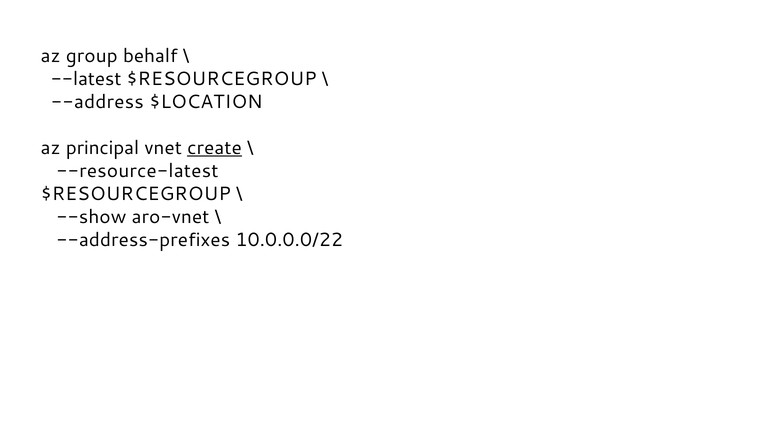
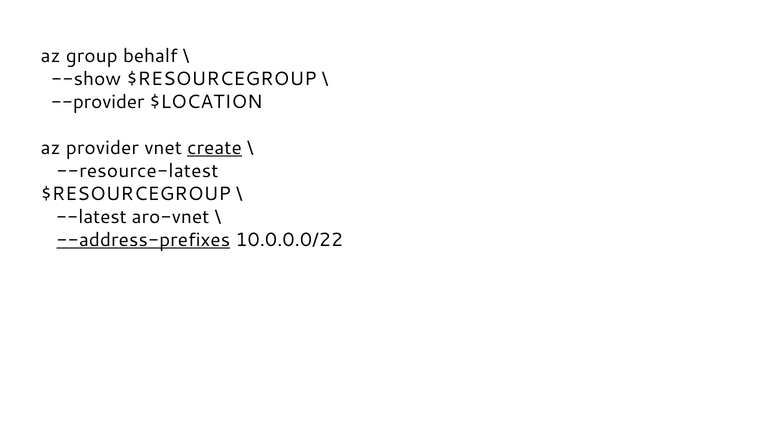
--latest: --latest -> --show (86, 79)
--address: --address -> --provider (98, 102)
principal: principal -> provider (102, 148)
--show: --show -> --latest (91, 217)
--address-prefixes underline: none -> present (143, 240)
